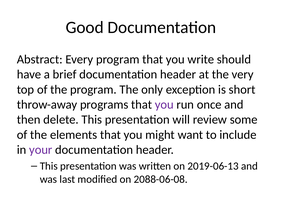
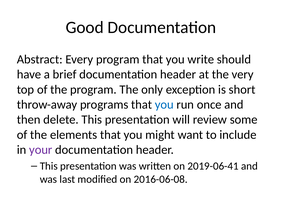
you colour: purple -> blue (164, 104)
2019-06-13: 2019-06-13 -> 2019-06-41 (213, 166)
2088-06-08: 2088-06-08 -> 2016-06-08 (161, 179)
